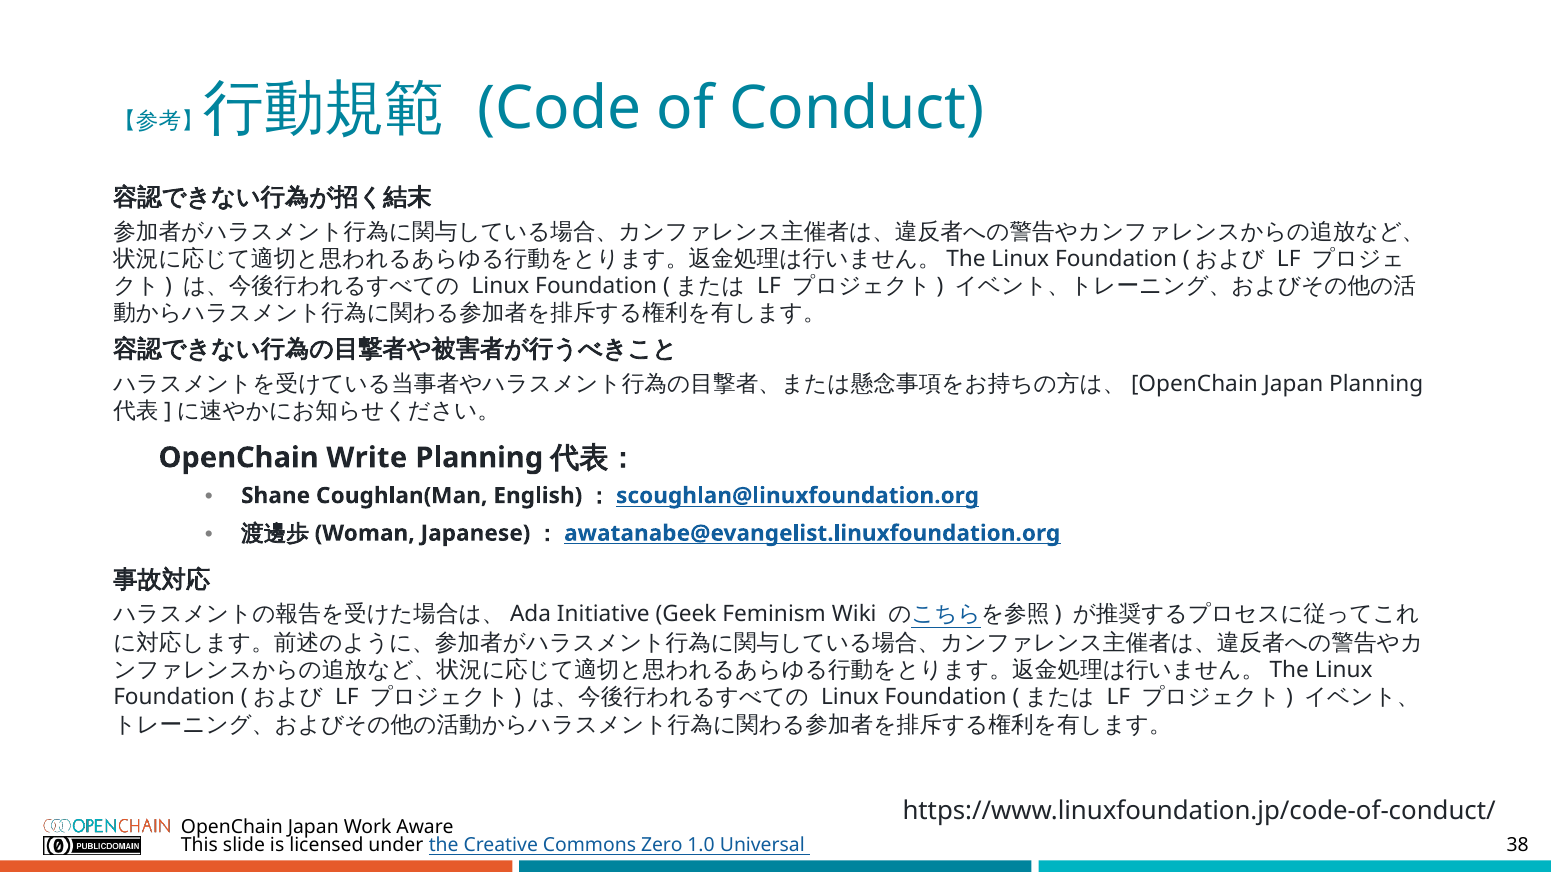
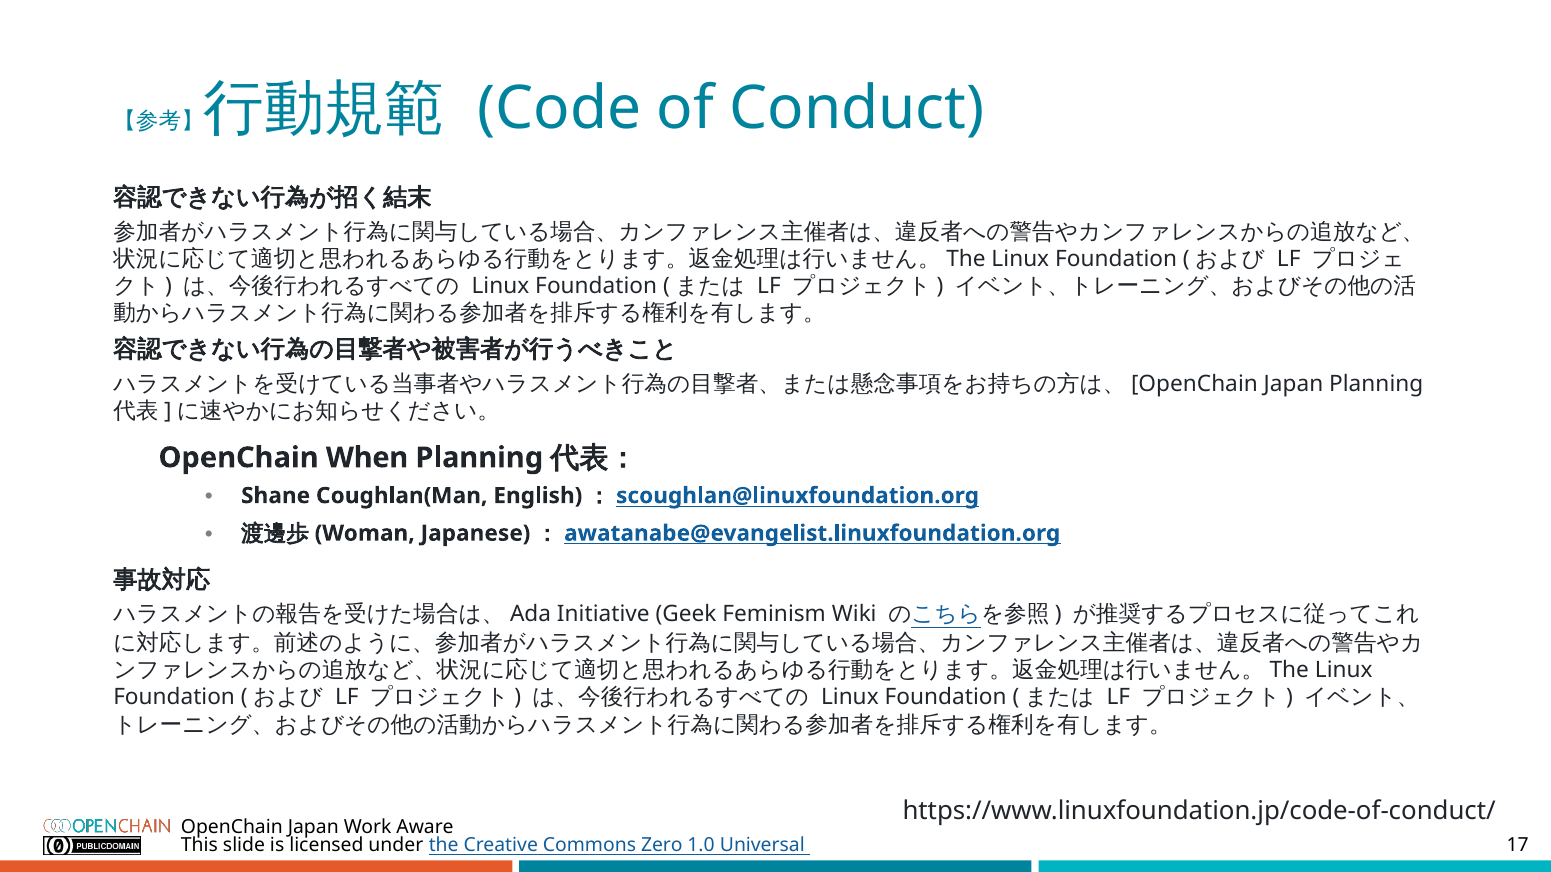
Write: Write -> When (367, 458)
38: 38 -> 17 (1518, 846)
